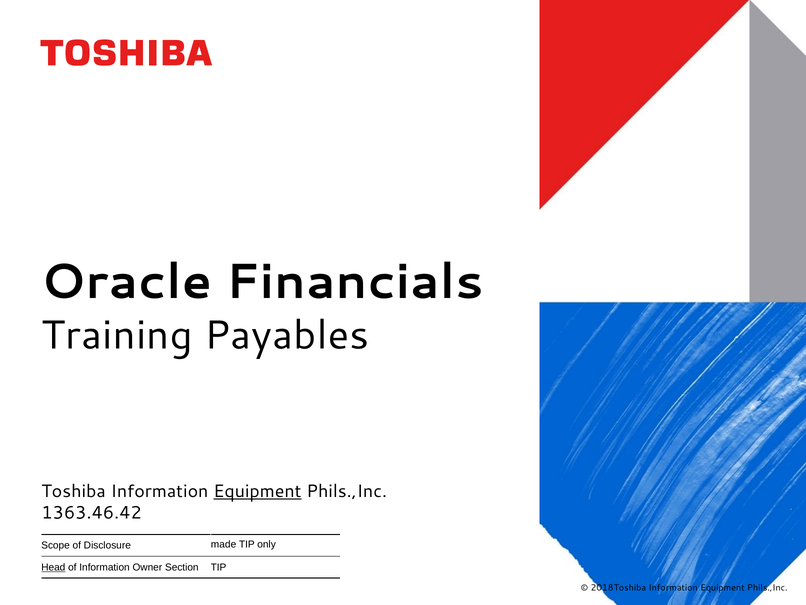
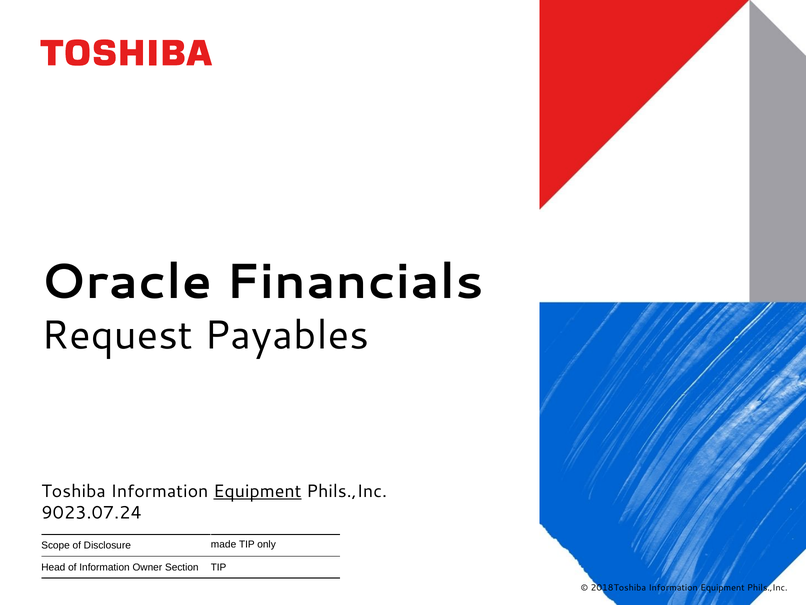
Training: Training -> Request (117, 335)
1363.46.42: 1363.46.42 -> 9023.07.24 (92, 512)
Head underline: present -> none (53, 567)
